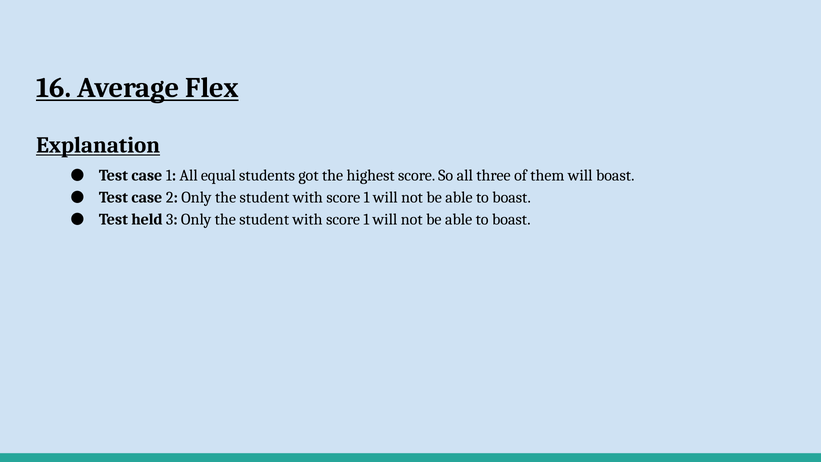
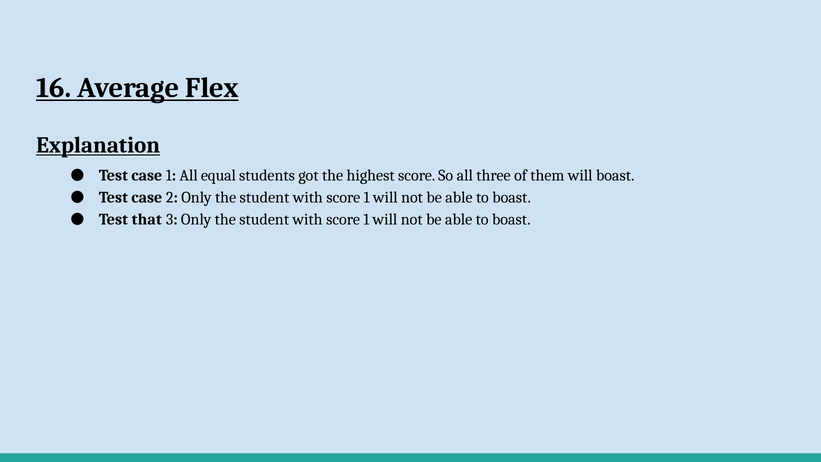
held: held -> that (147, 219)
